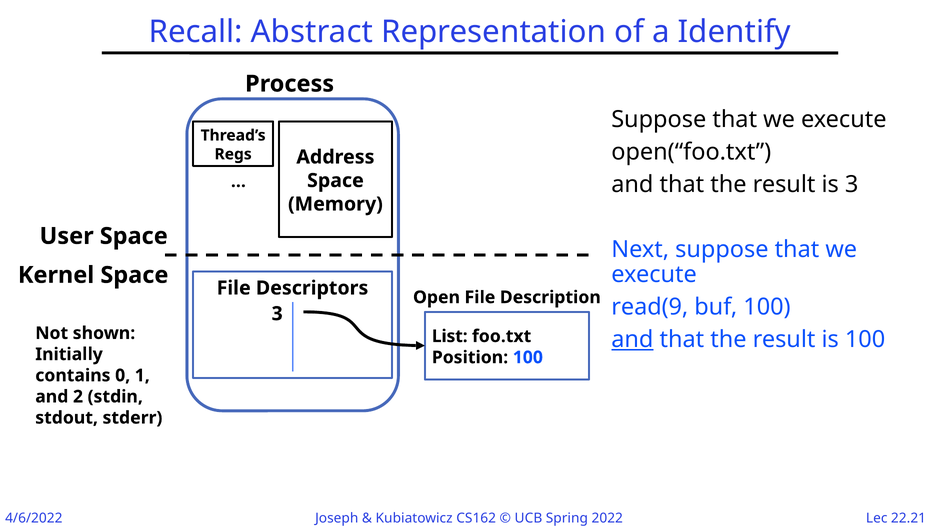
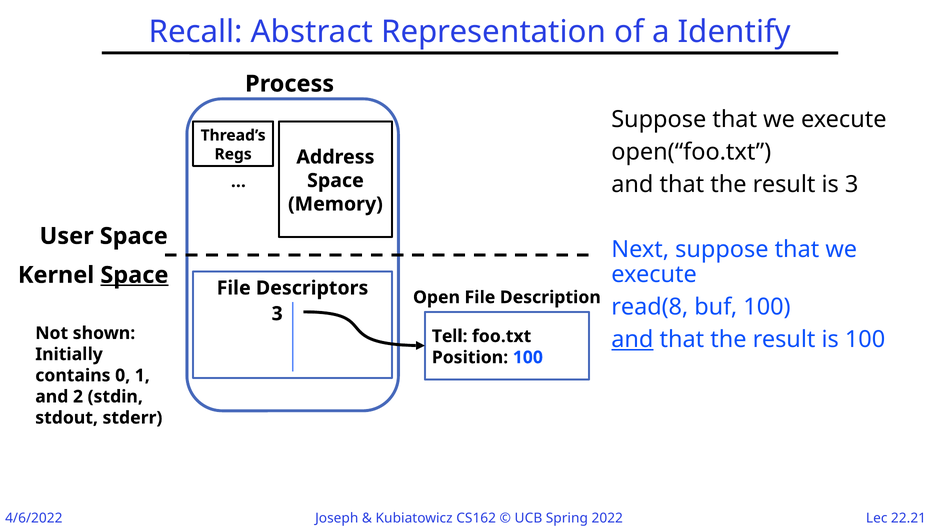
Space underline: none -> present (134, 275)
read(9: read(9 -> read(8 (650, 307)
List: List -> Tell (450, 336)
